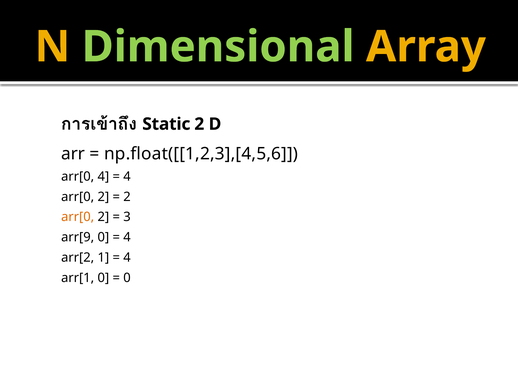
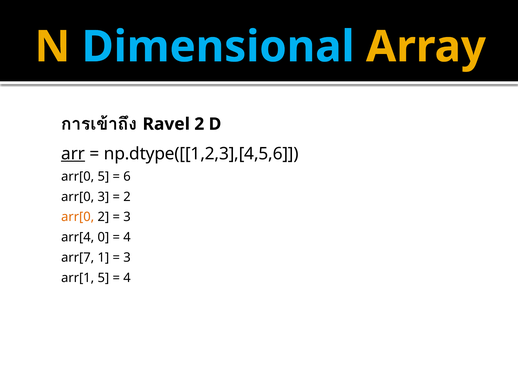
Dimensional colour: light green -> light blue (218, 47)
Static: Static -> Ravel (166, 124)
arr underline: none -> present (73, 153)
np.float([[1,2,3],[4,5,6: np.float([[1,2,3],[4,5,6 -> np.dtype([[1,2,3],[4,5,6 (201, 153)
arr[0 4: 4 -> 5 (103, 176)
4: 4 -> 6 (127, 176)
2: 2 -> 3 (103, 197)
arr[9: arr[9 -> arr[4 (78, 237)
arr[2: arr[2 -> arr[7 (78, 257)
4: 4 -> 3 (127, 257)
arr[1 0: 0 -> 5 (103, 277)
0: 0 -> 4 (127, 277)
